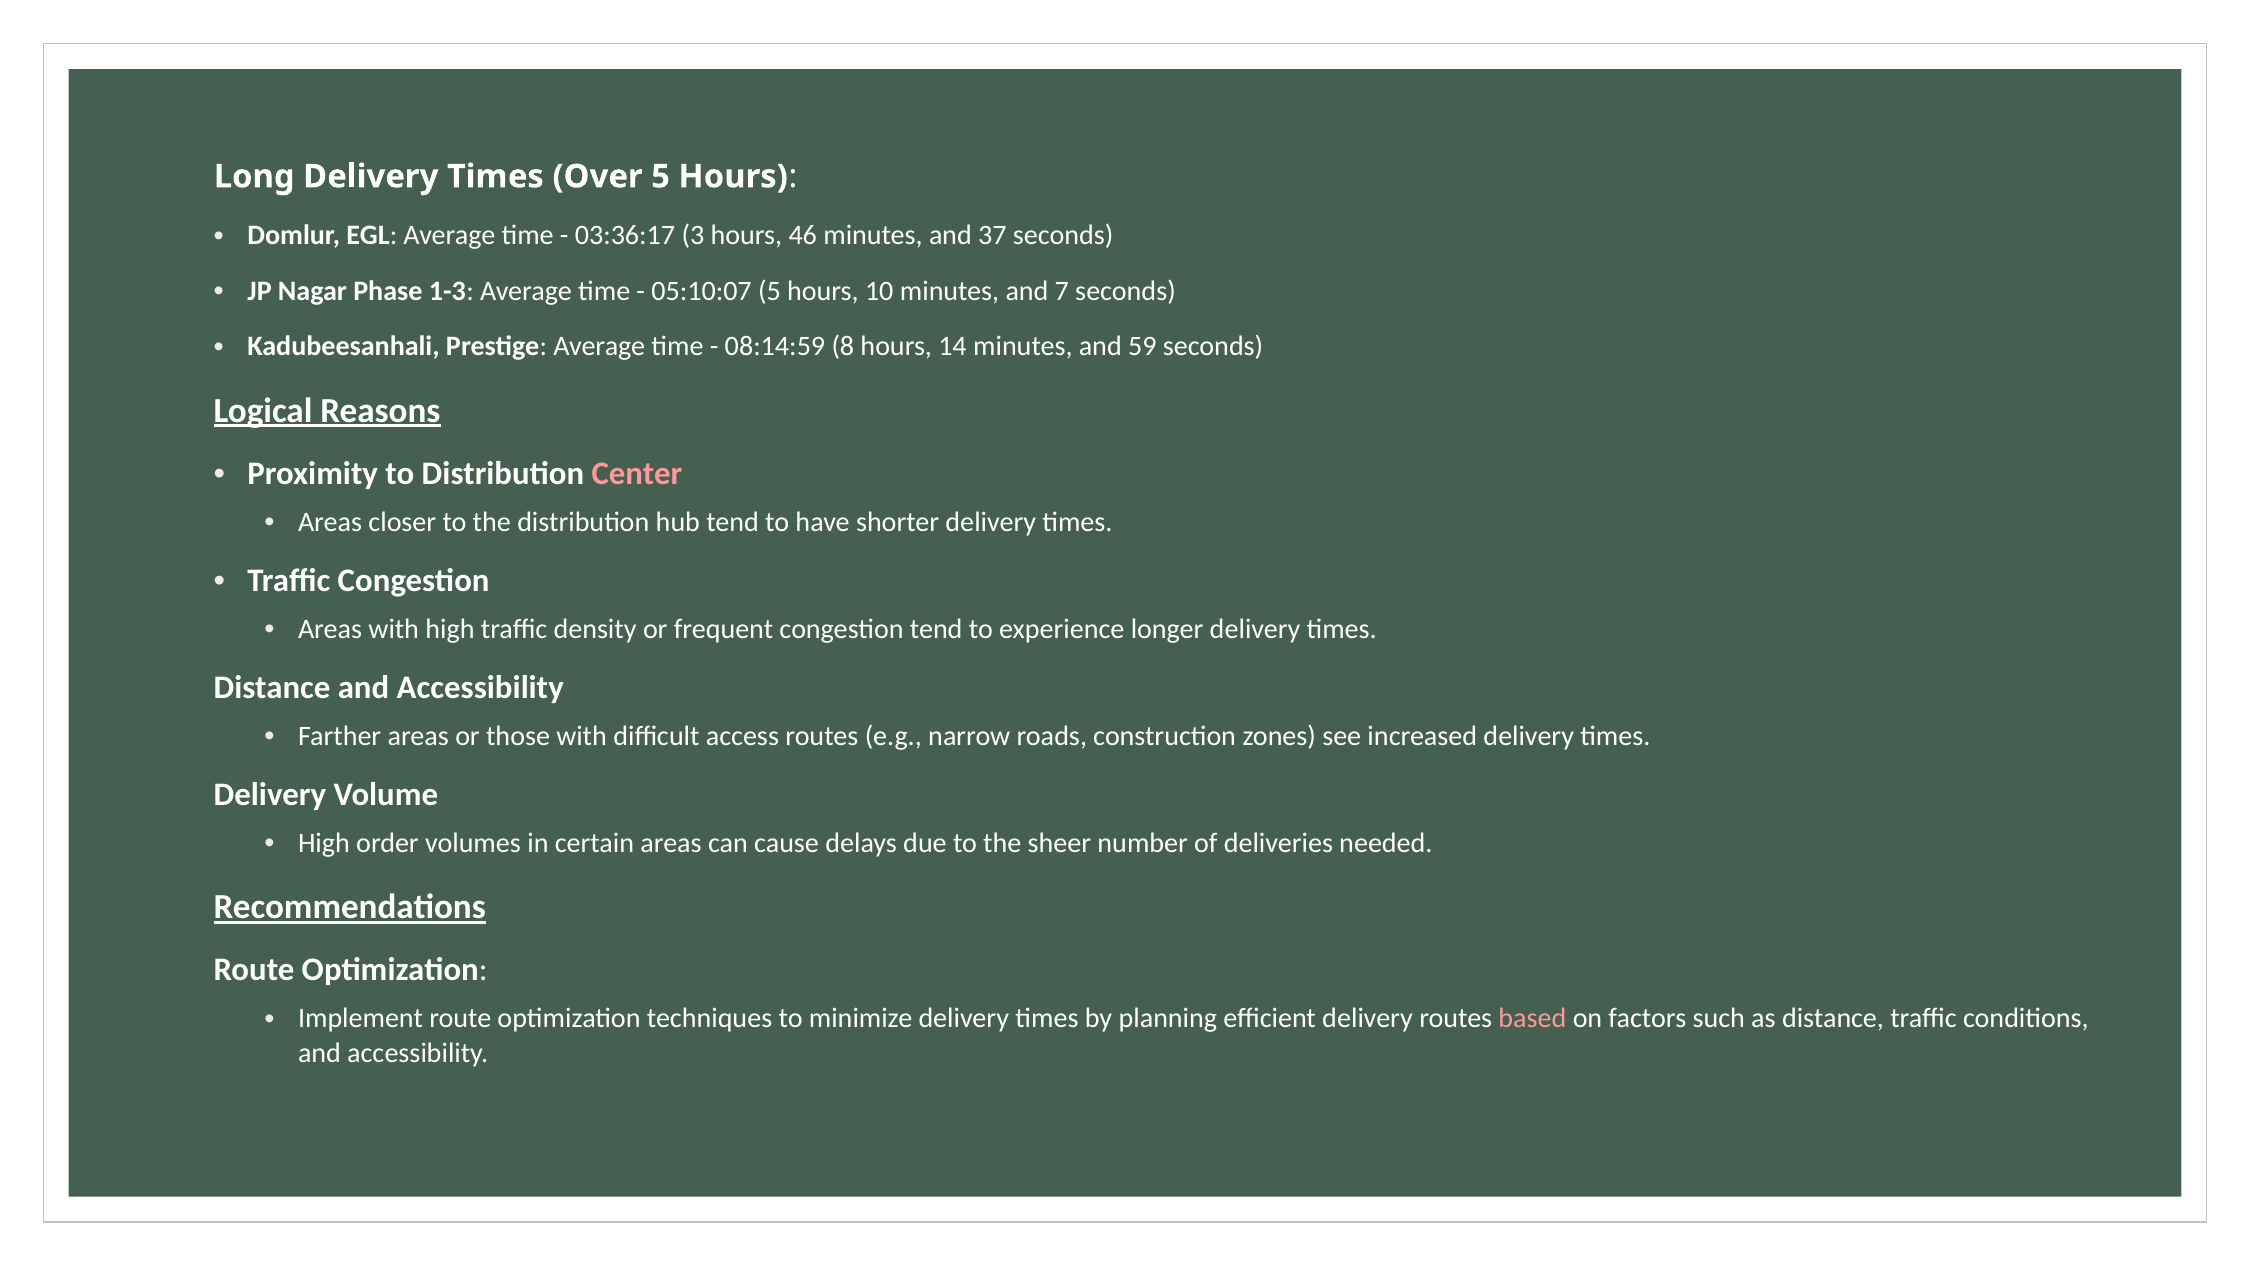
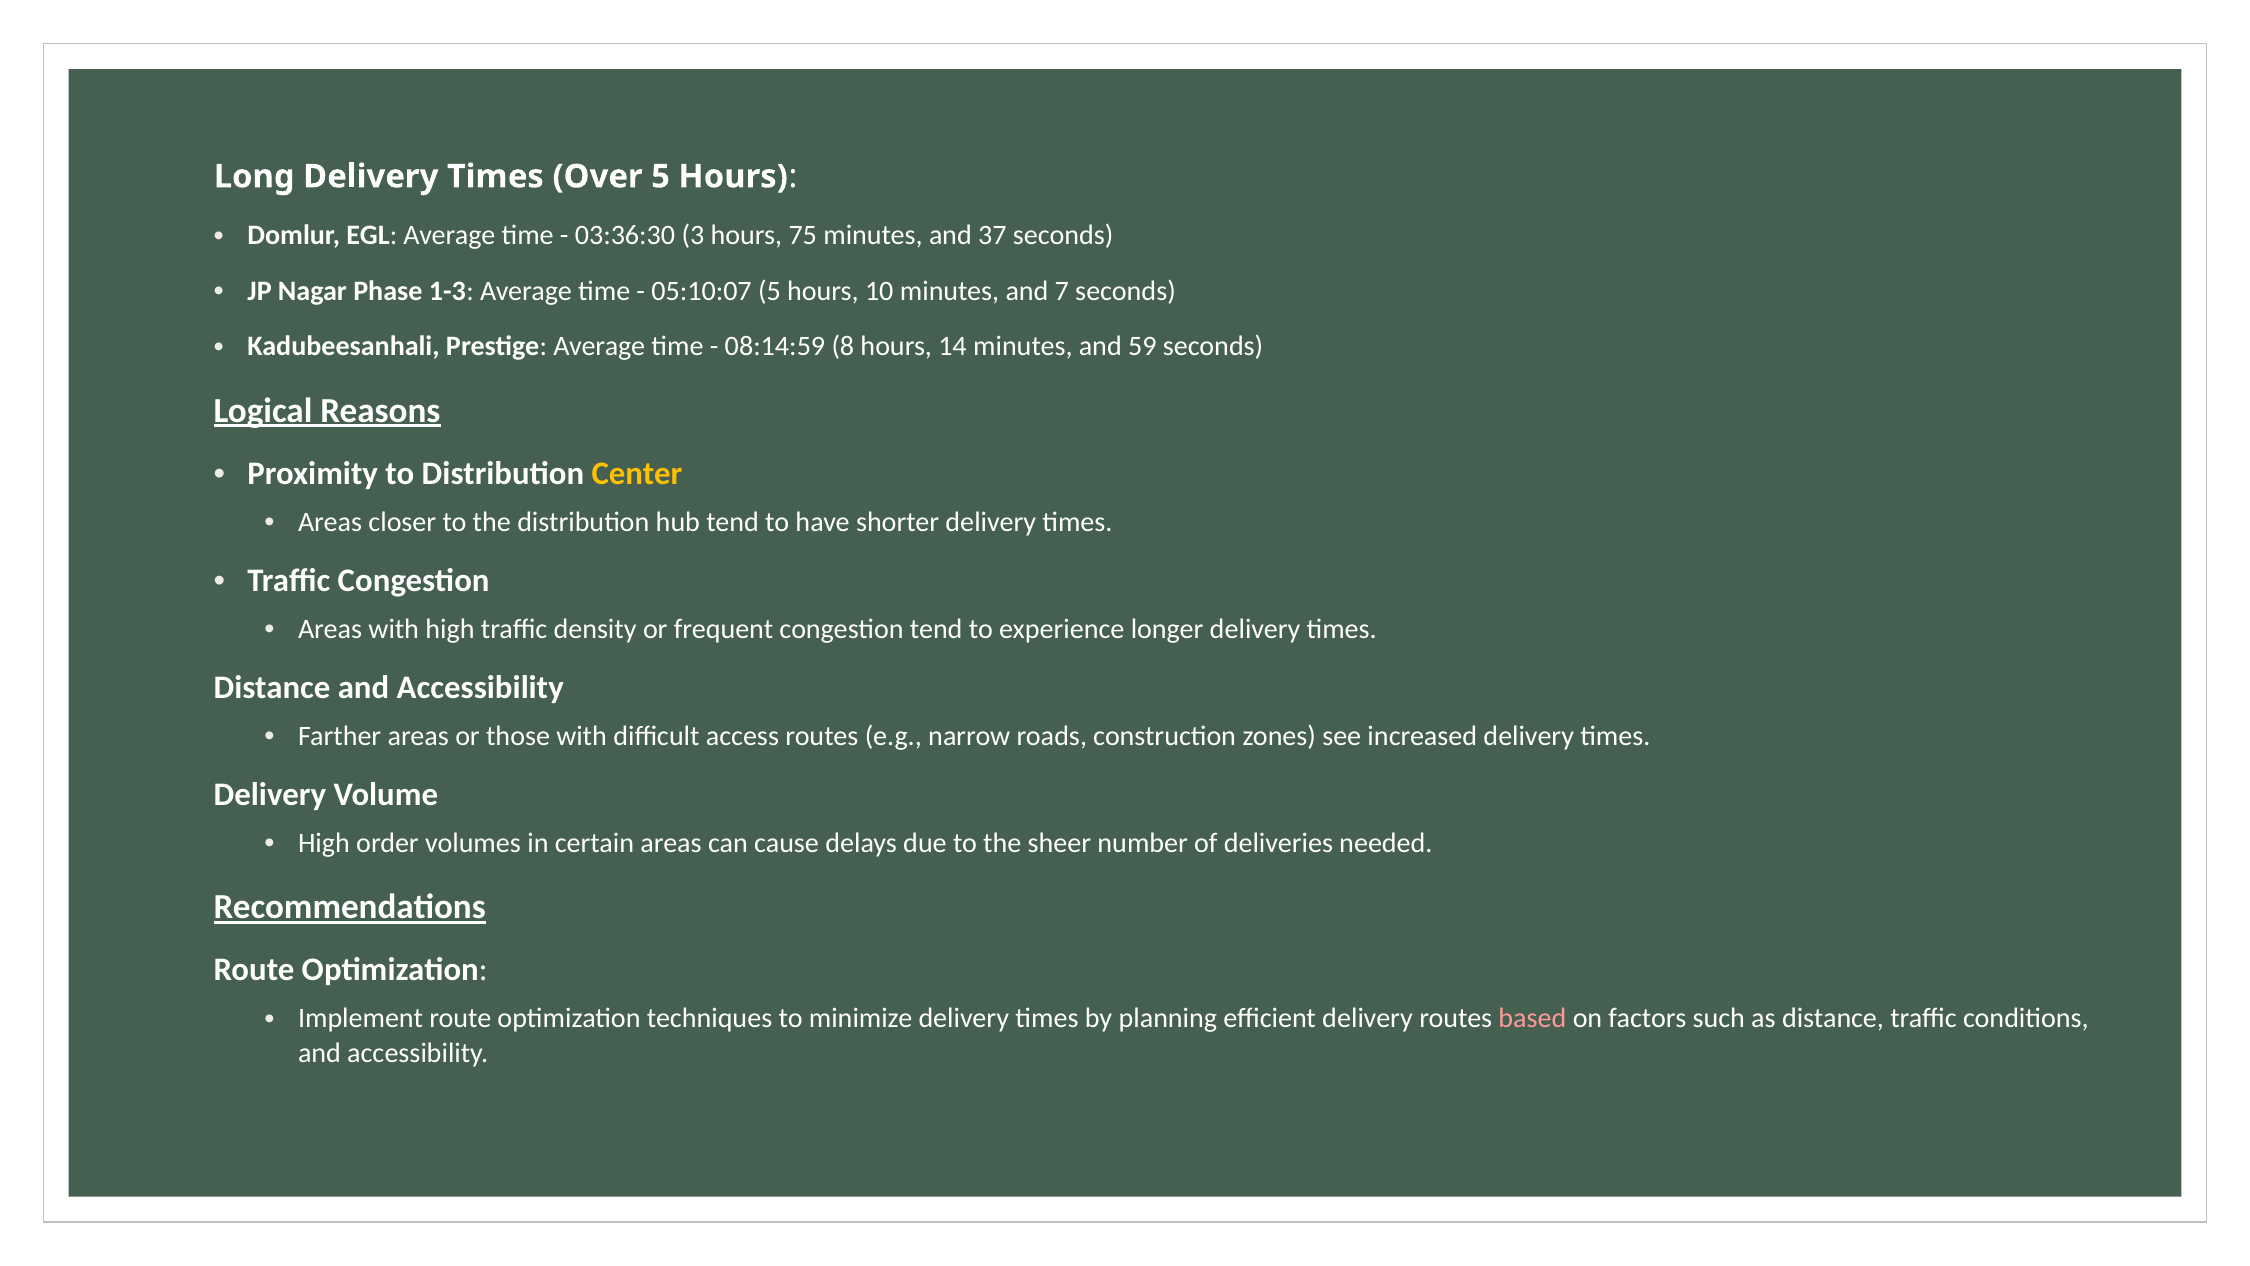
03:36:17: 03:36:17 -> 03:36:30 (625, 235)
46: 46 -> 75 (803, 235)
Center colour: pink -> yellow (637, 473)
